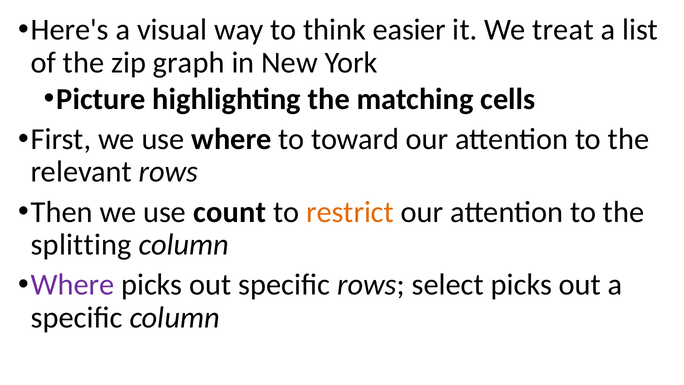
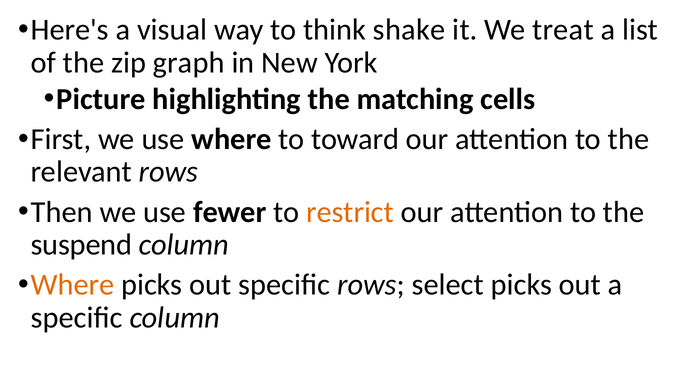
easier: easier -> shake (409, 30)
count: count -> fewer (230, 212)
splitting: splitting -> suspend (81, 245)
Where colour: purple -> orange (73, 285)
